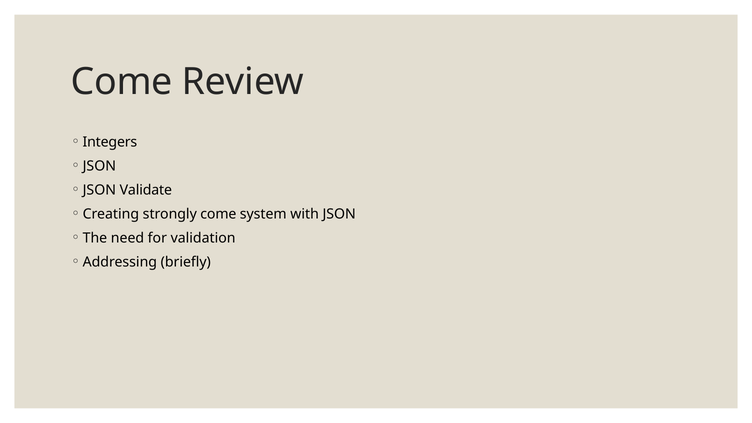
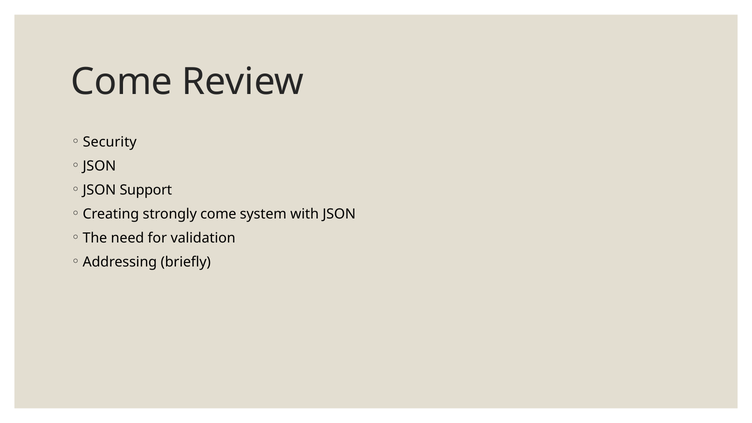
Integers: Integers -> Security (110, 142)
Validate: Validate -> Support (146, 190)
